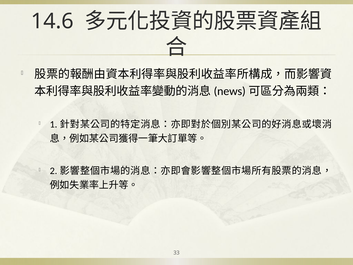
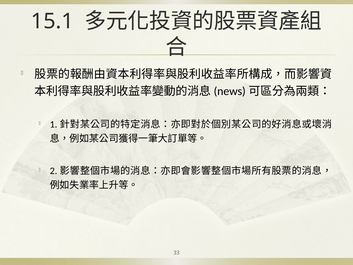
14.6: 14.6 -> 15.1 (52, 21)
